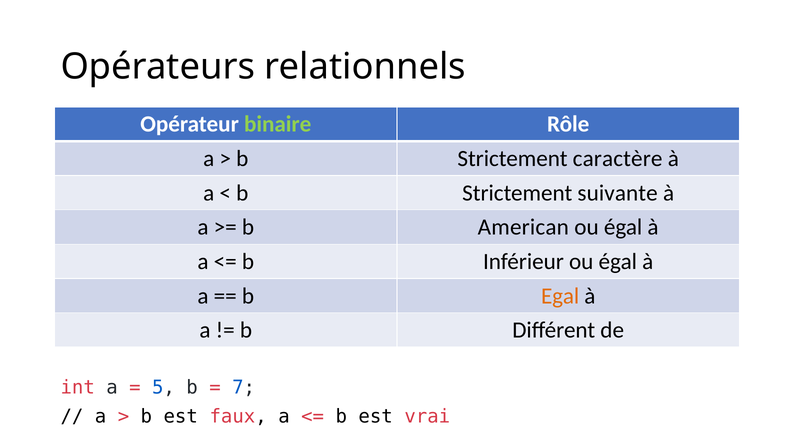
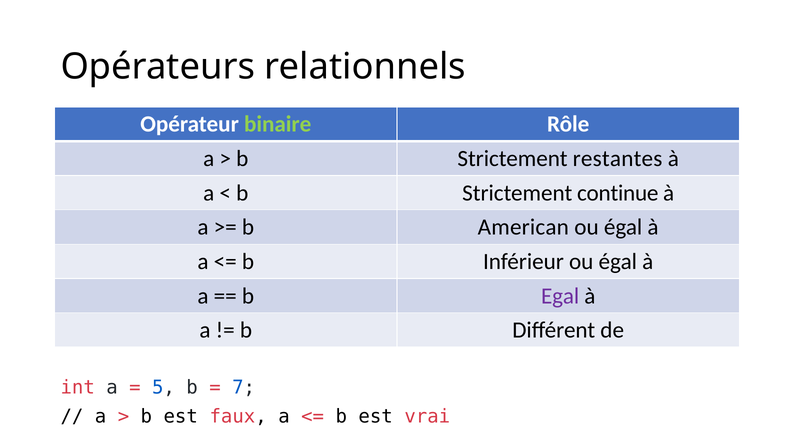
caractère: caractère -> restantes (618, 159)
suivante: suivante -> continue (618, 193)
Egal colour: orange -> purple (560, 296)
